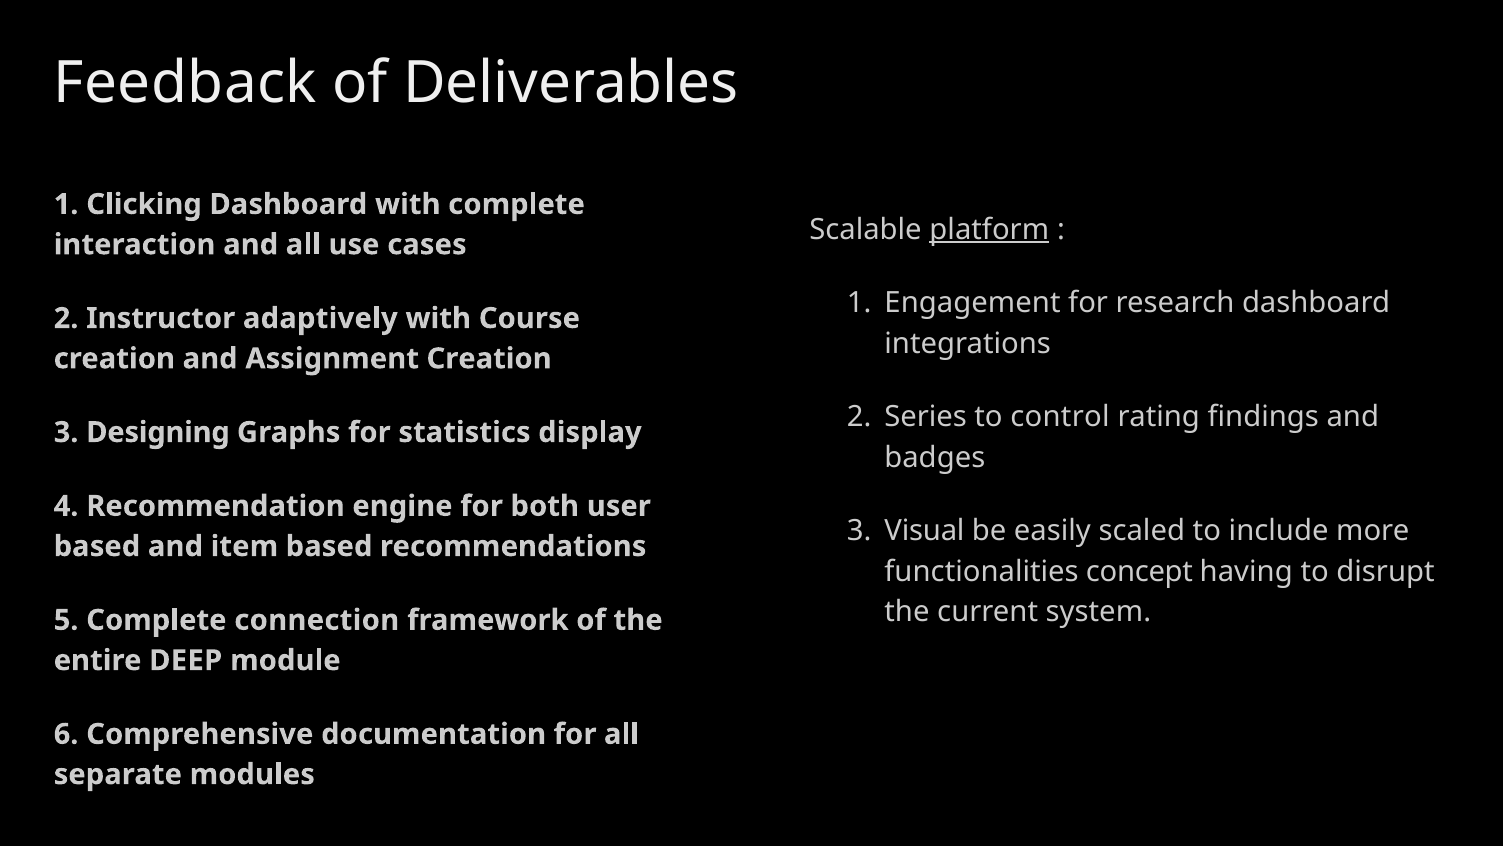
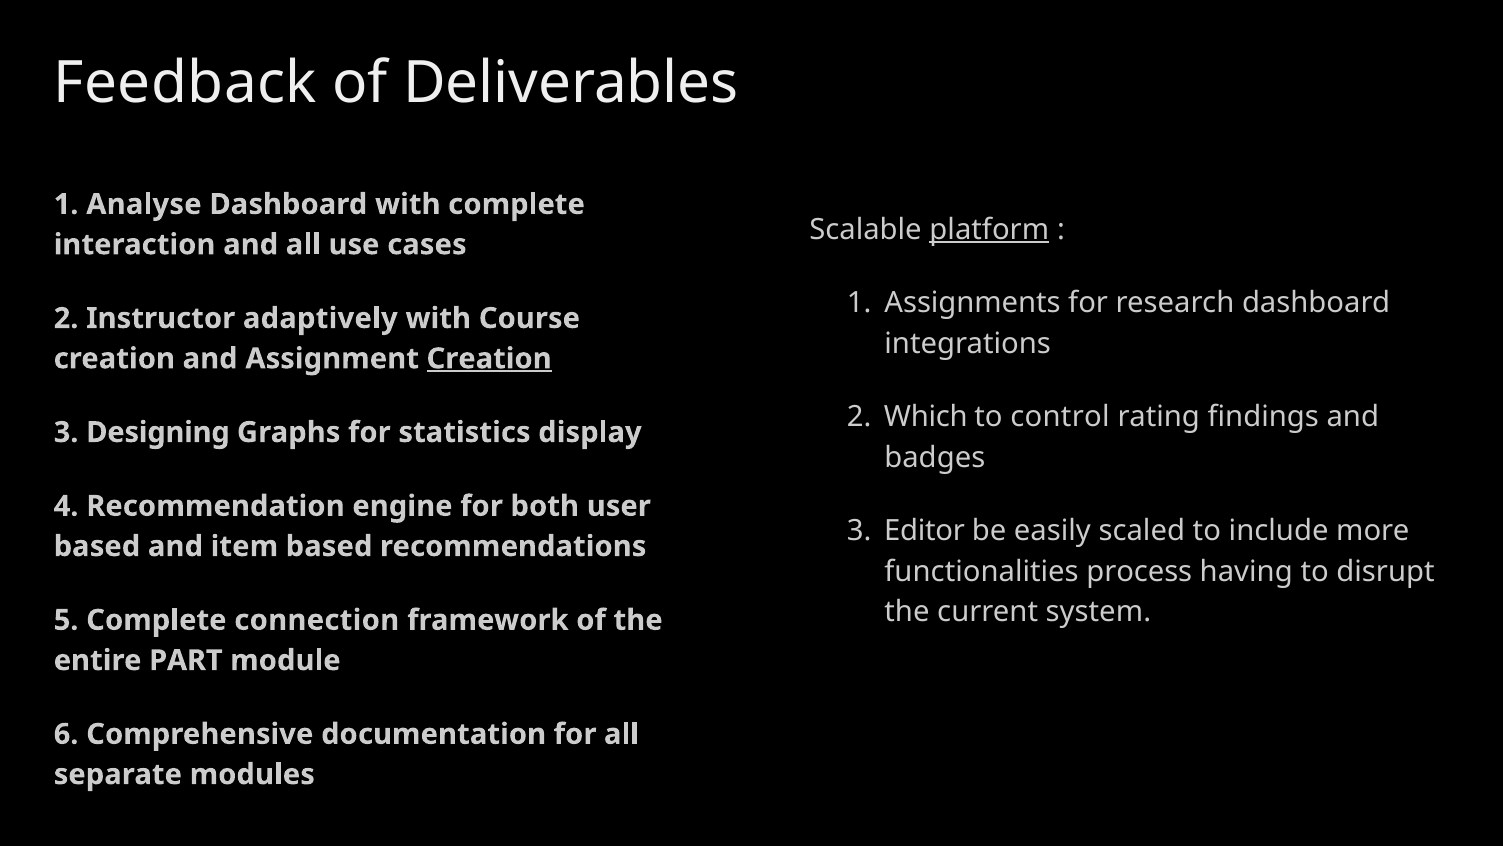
Clicking: Clicking -> Analyse (144, 204)
Engagement: Engagement -> Assignments (973, 303)
Creation underline: none -> present (489, 358)
Series: Series -> Which (926, 417)
Visual: Visual -> Editor (925, 531)
concept: concept -> process (1139, 571)
DEEP: DEEP -> PART (186, 660)
